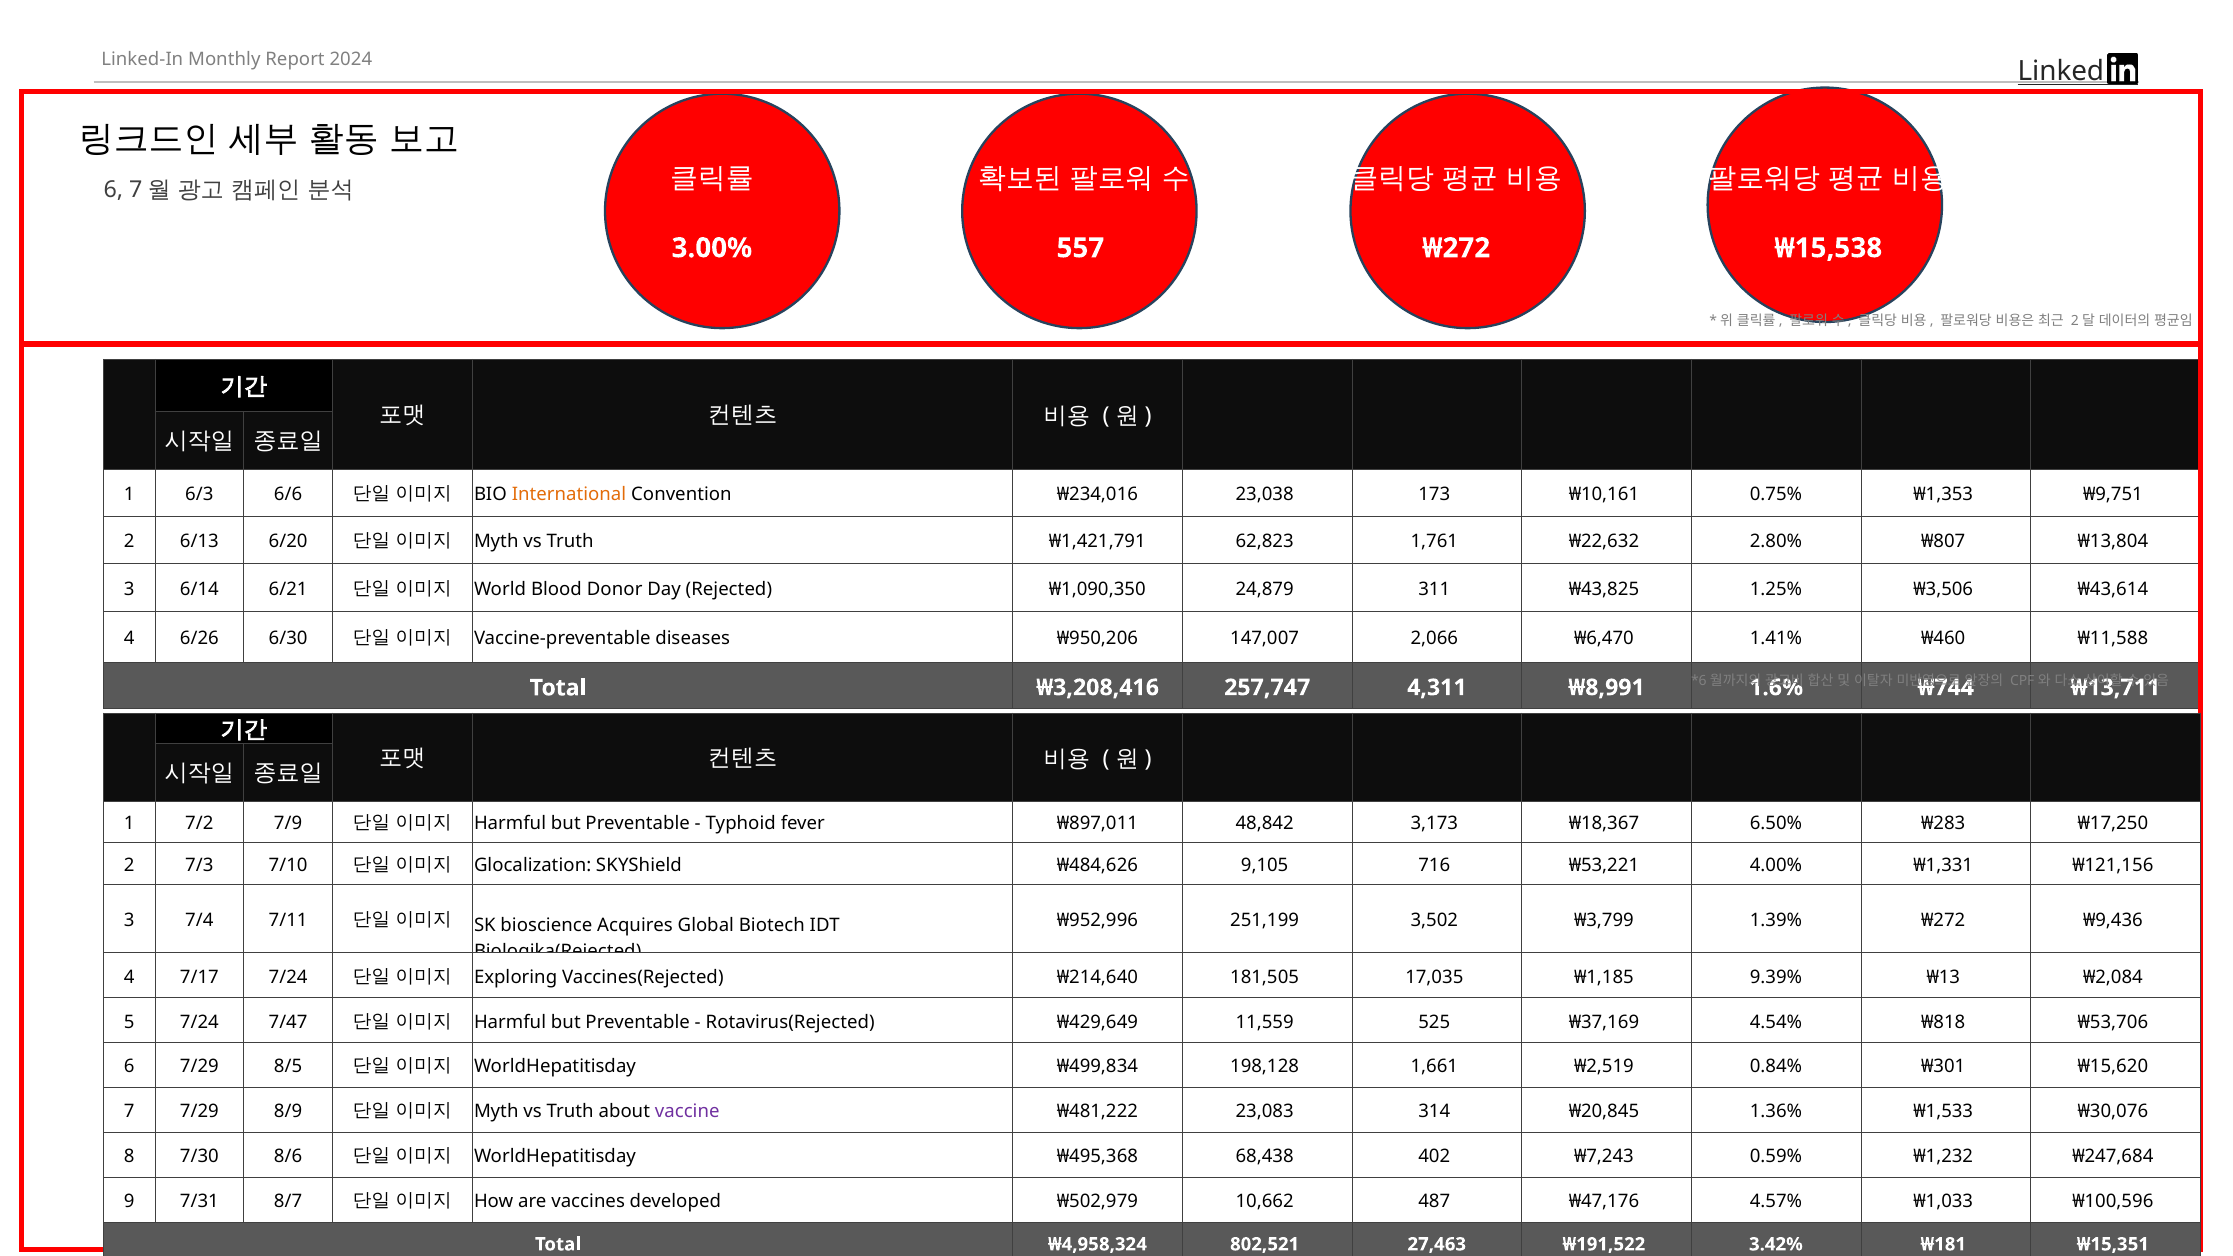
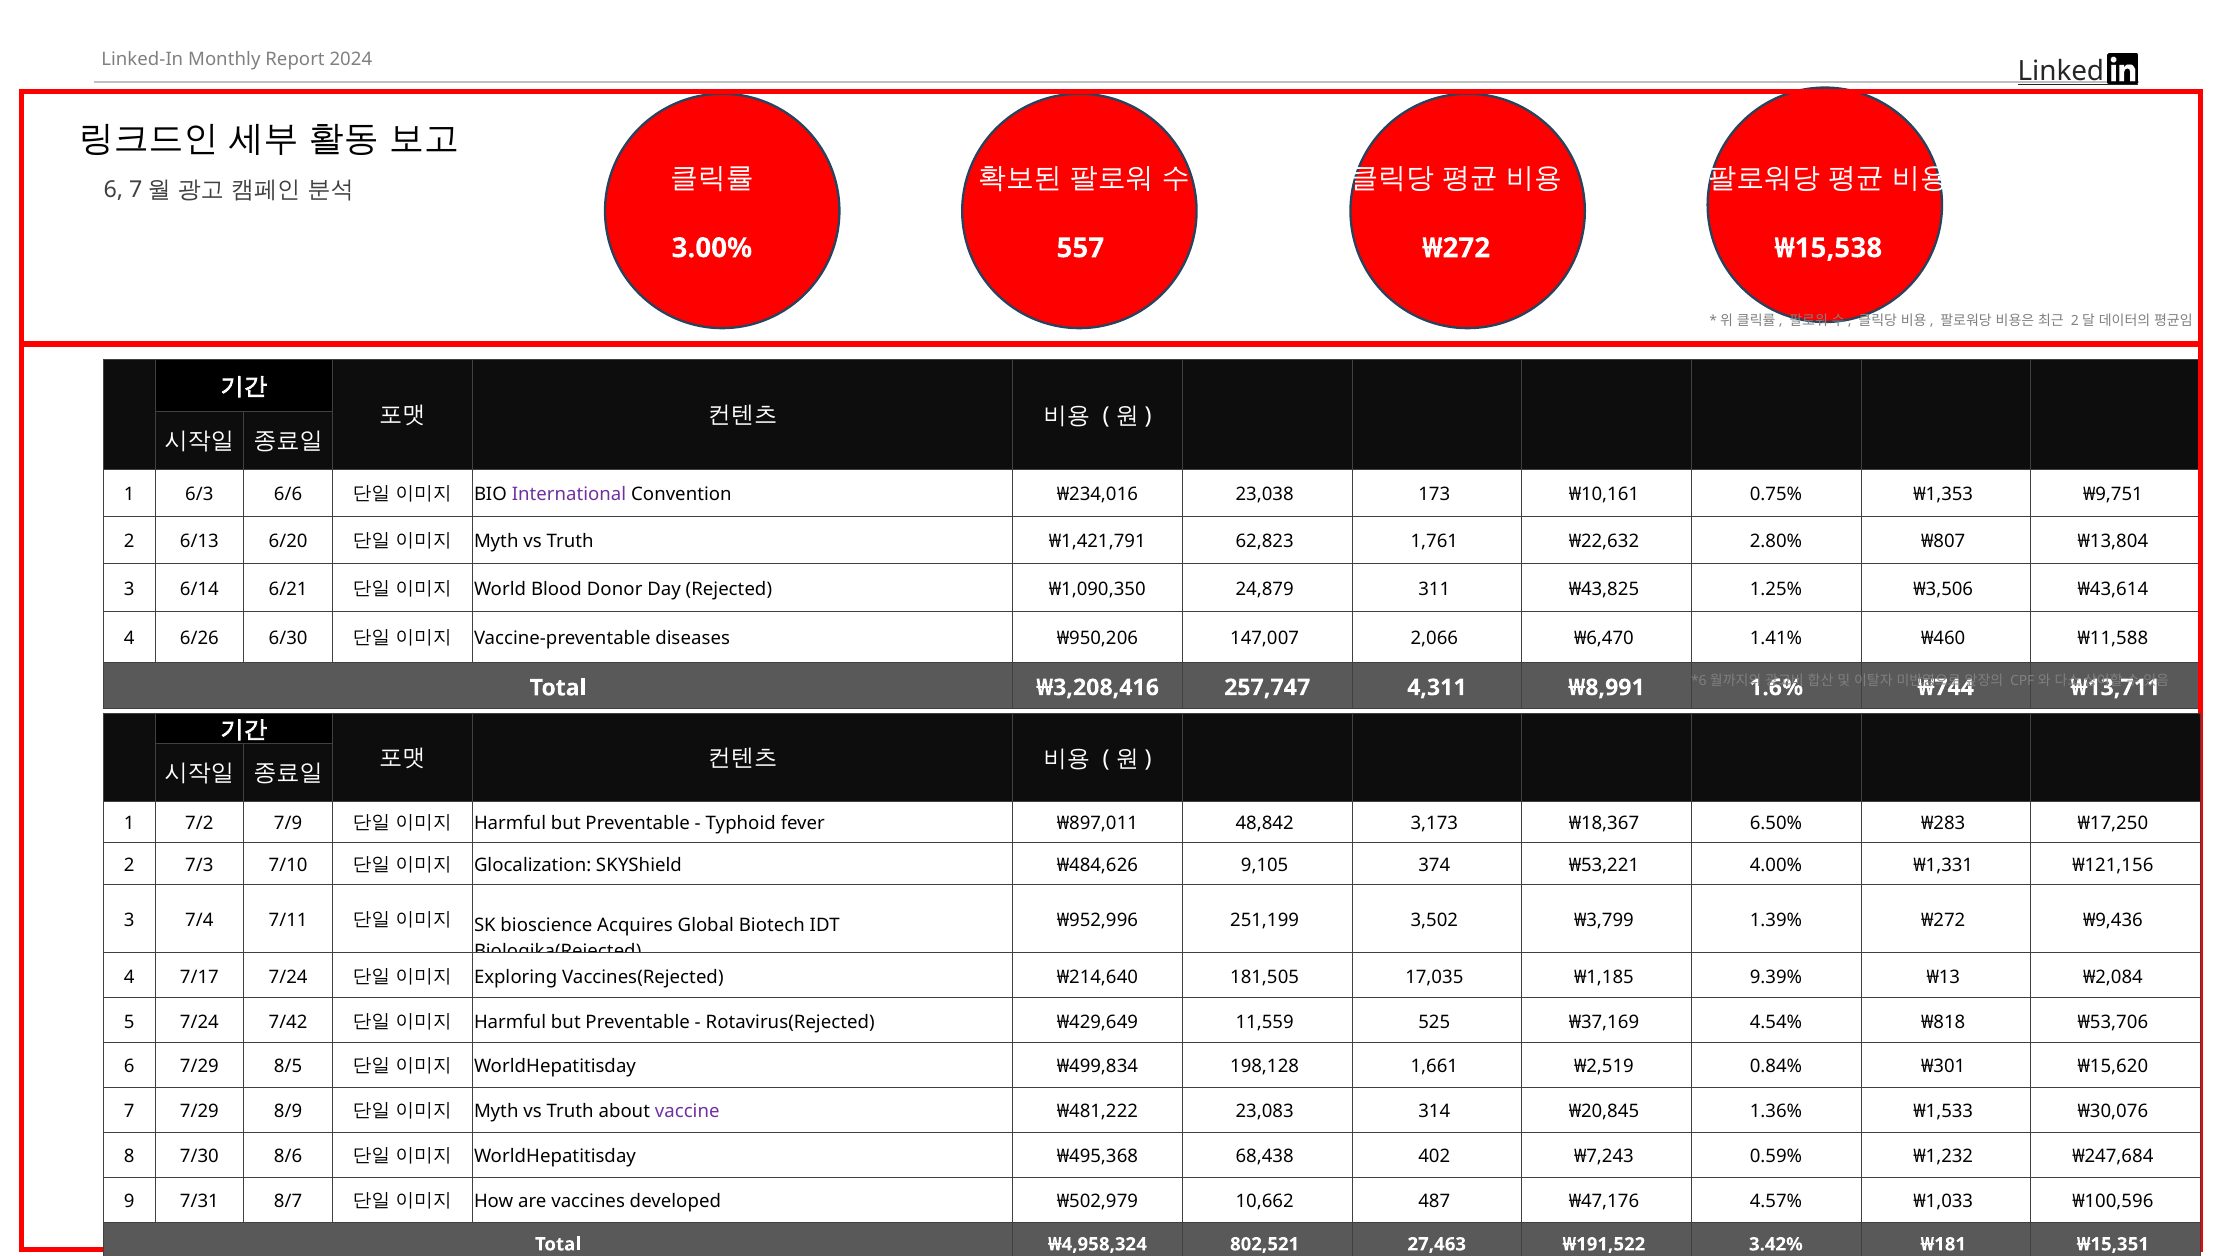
International colour: orange -> purple (569, 494)
716: 716 -> 374 (1434, 865)
7/47: 7/47 -> 7/42 (288, 1022)
